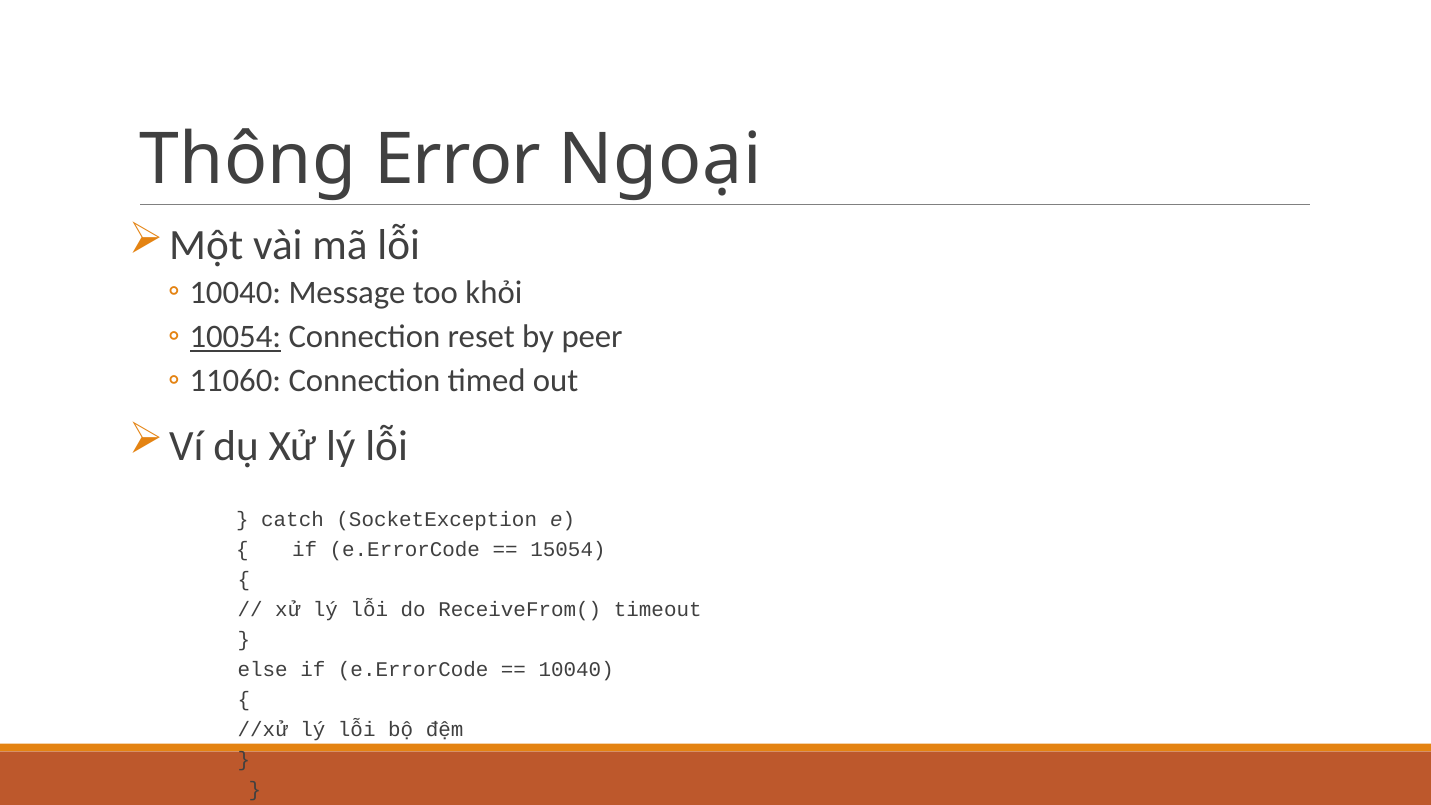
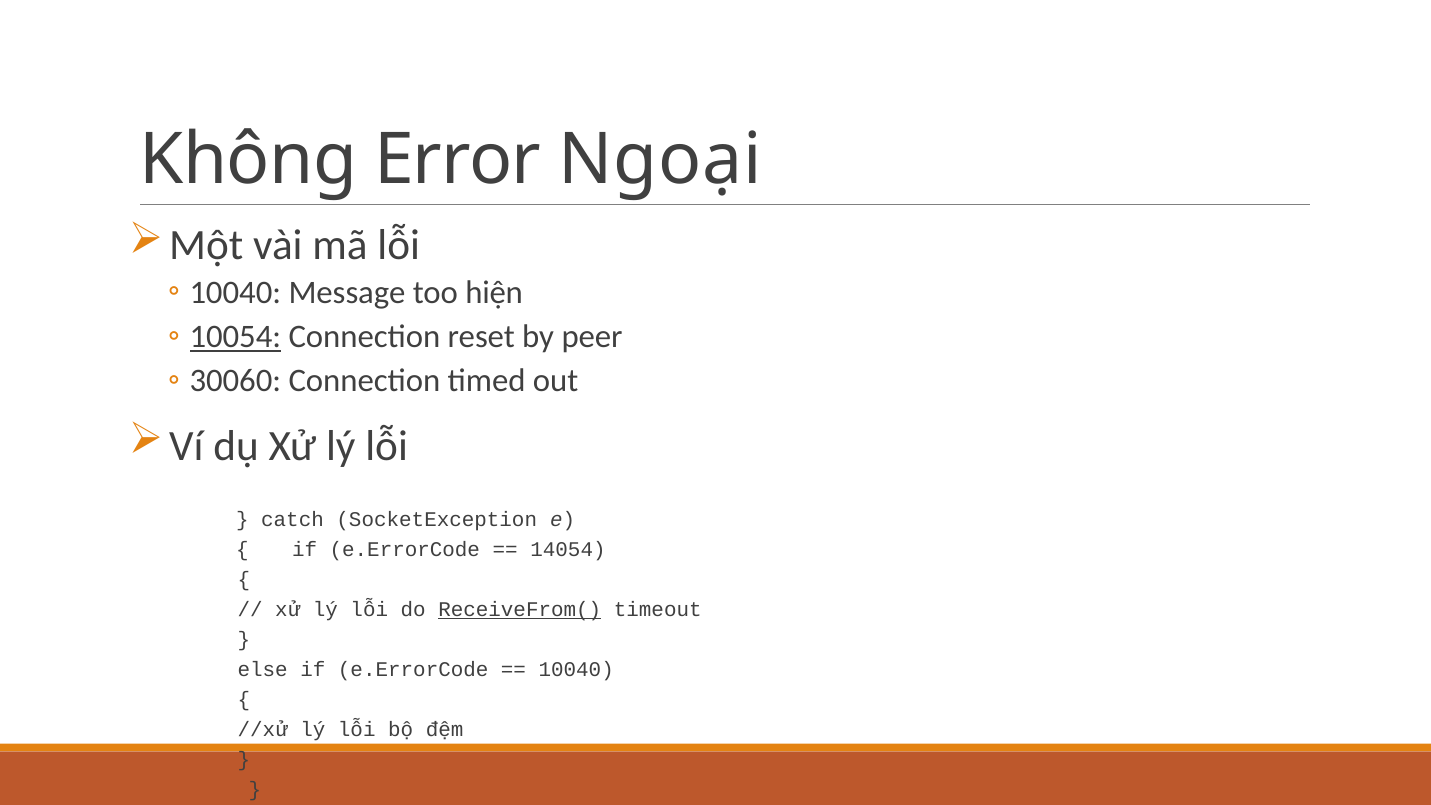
Thông: Thông -> Không (248, 160)
khỏi: khỏi -> hiện (494, 292)
11060: 11060 -> 30060 (235, 381)
15054: 15054 -> 14054 (568, 549)
ReceiveFrom( underline: none -> present (520, 609)
